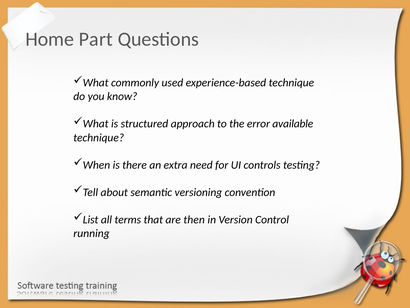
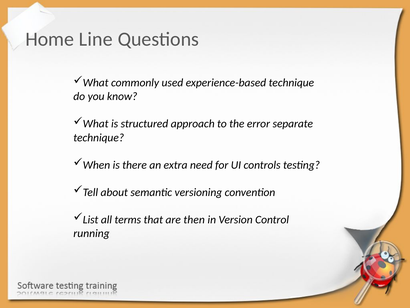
Part: Part -> Line (96, 39)
available: available -> separate (293, 124)
